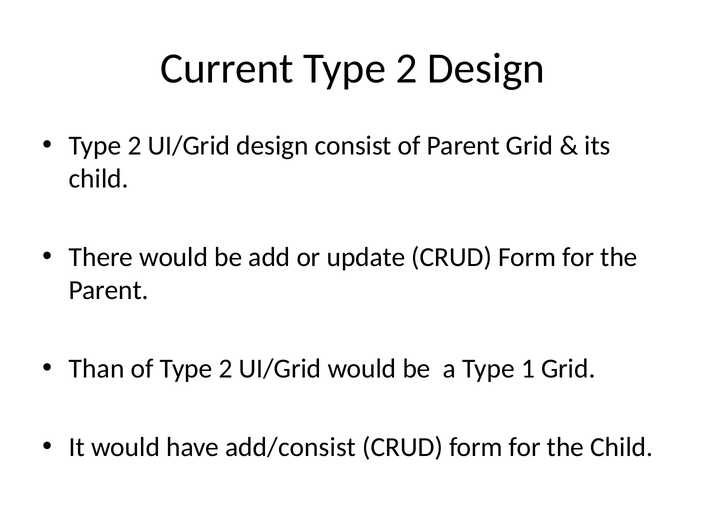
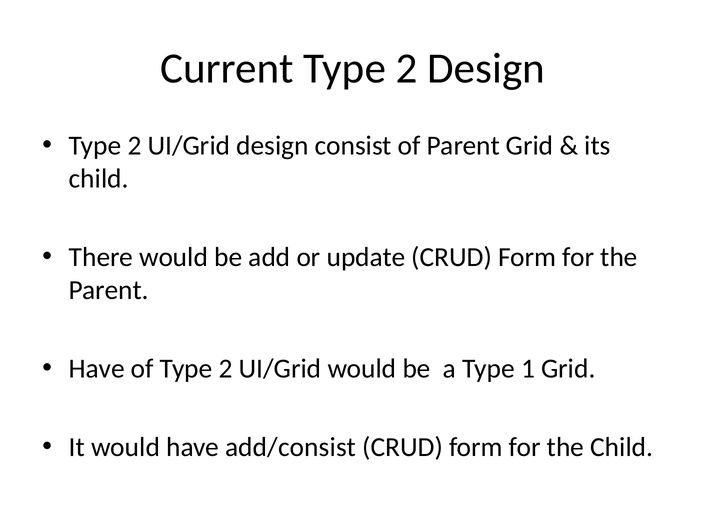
Than: Than -> Have (97, 368)
